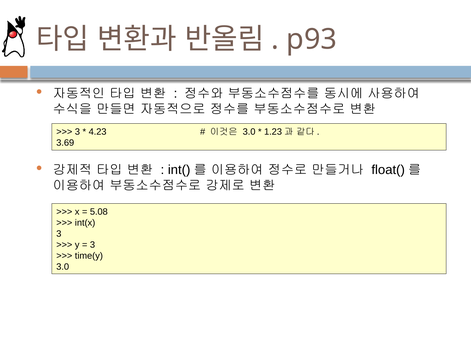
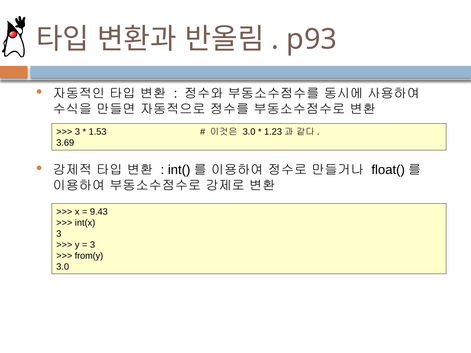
4.23: 4.23 -> 1.53 (98, 132)
5.08: 5.08 -> 9.43 (99, 212)
time(y: time(y -> from(y (89, 256)
